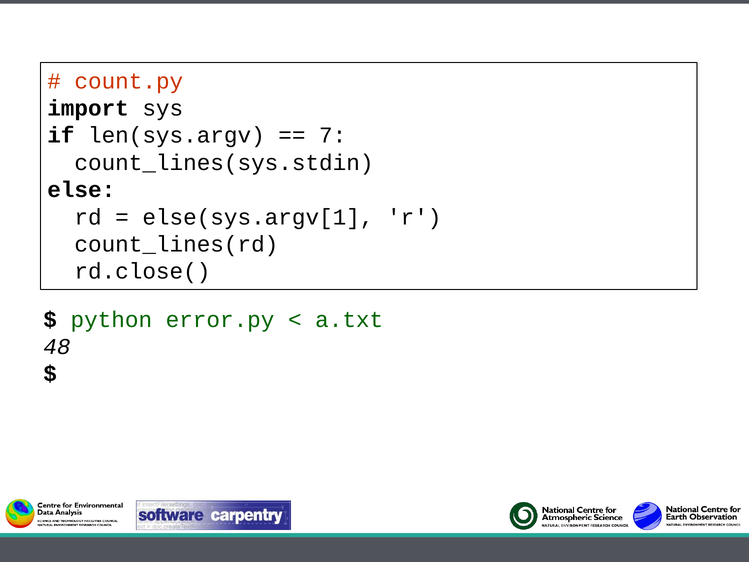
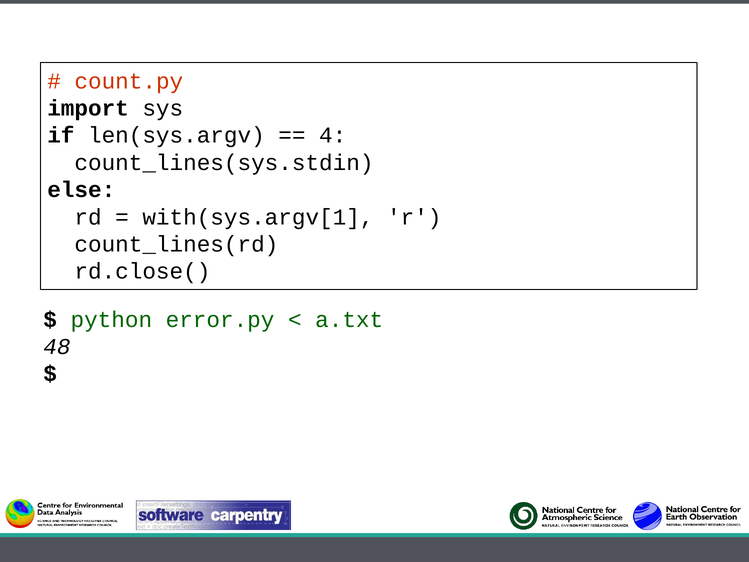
7: 7 -> 4 (333, 135)
else(sys.argv[1: else(sys.argv[1 -> with(sys.argv[1 (258, 217)
